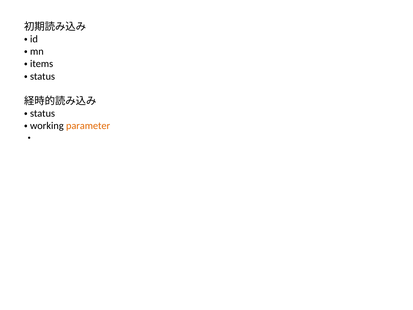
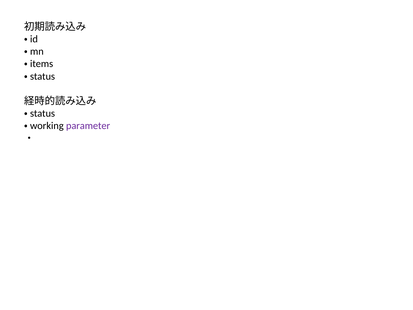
parameter colour: orange -> purple (88, 126)
